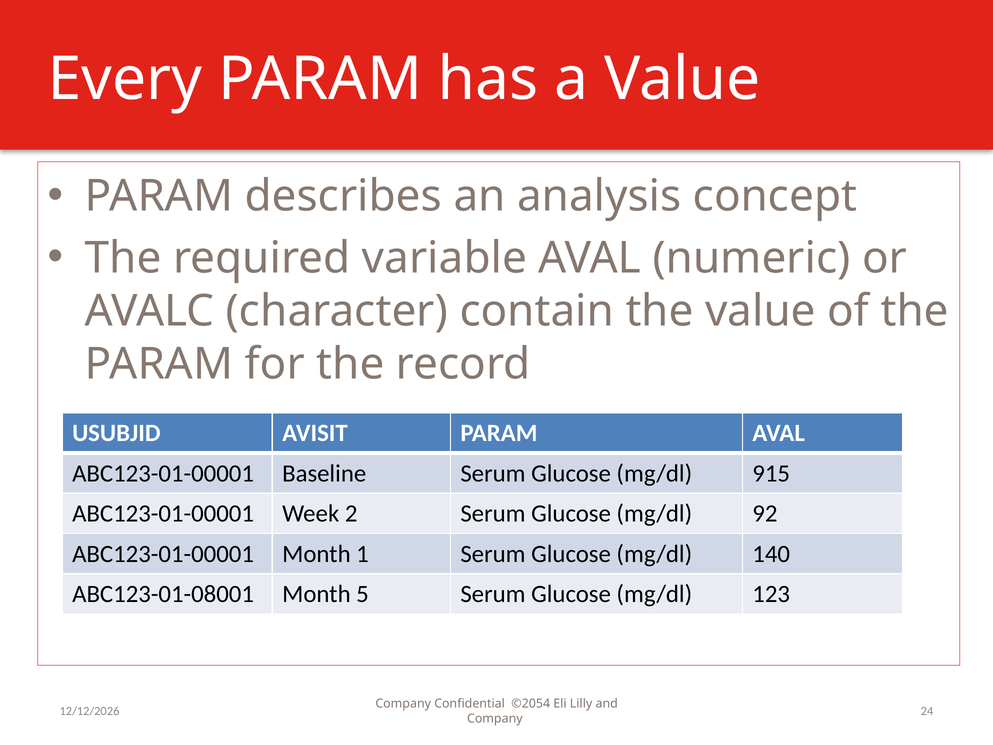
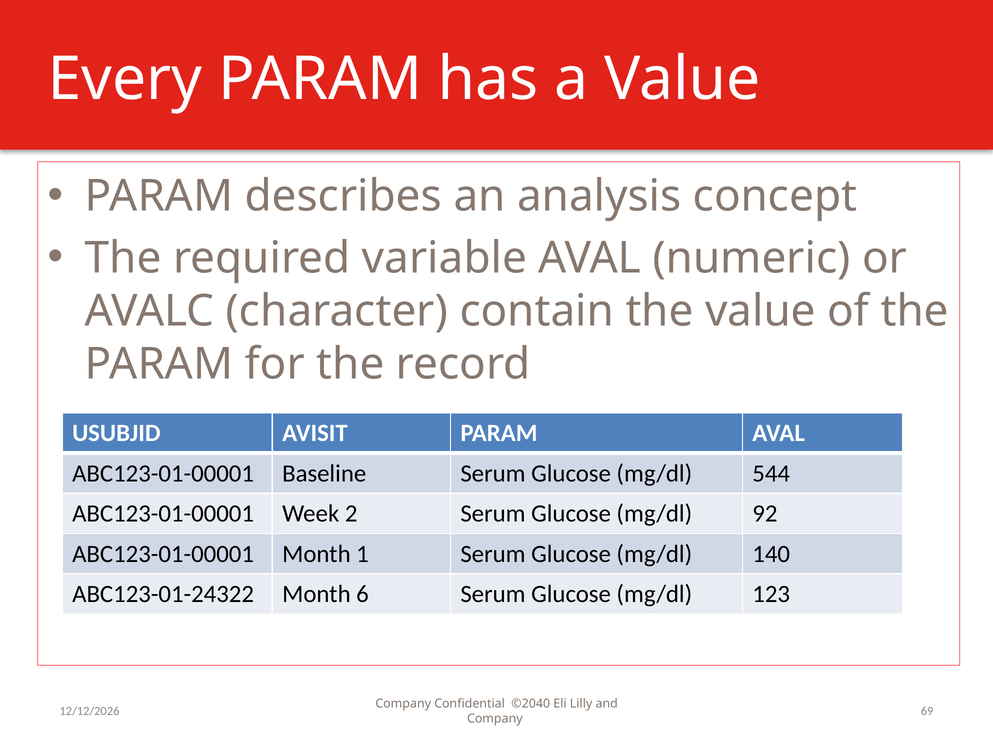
915: 915 -> 544 (771, 473)
ABC123-01-08001: ABC123-01-08001 -> ABC123-01-24322 (163, 594)
5: 5 -> 6 (362, 594)
©2054: ©2054 -> ©2040 (531, 703)
24: 24 -> 69 (927, 711)
